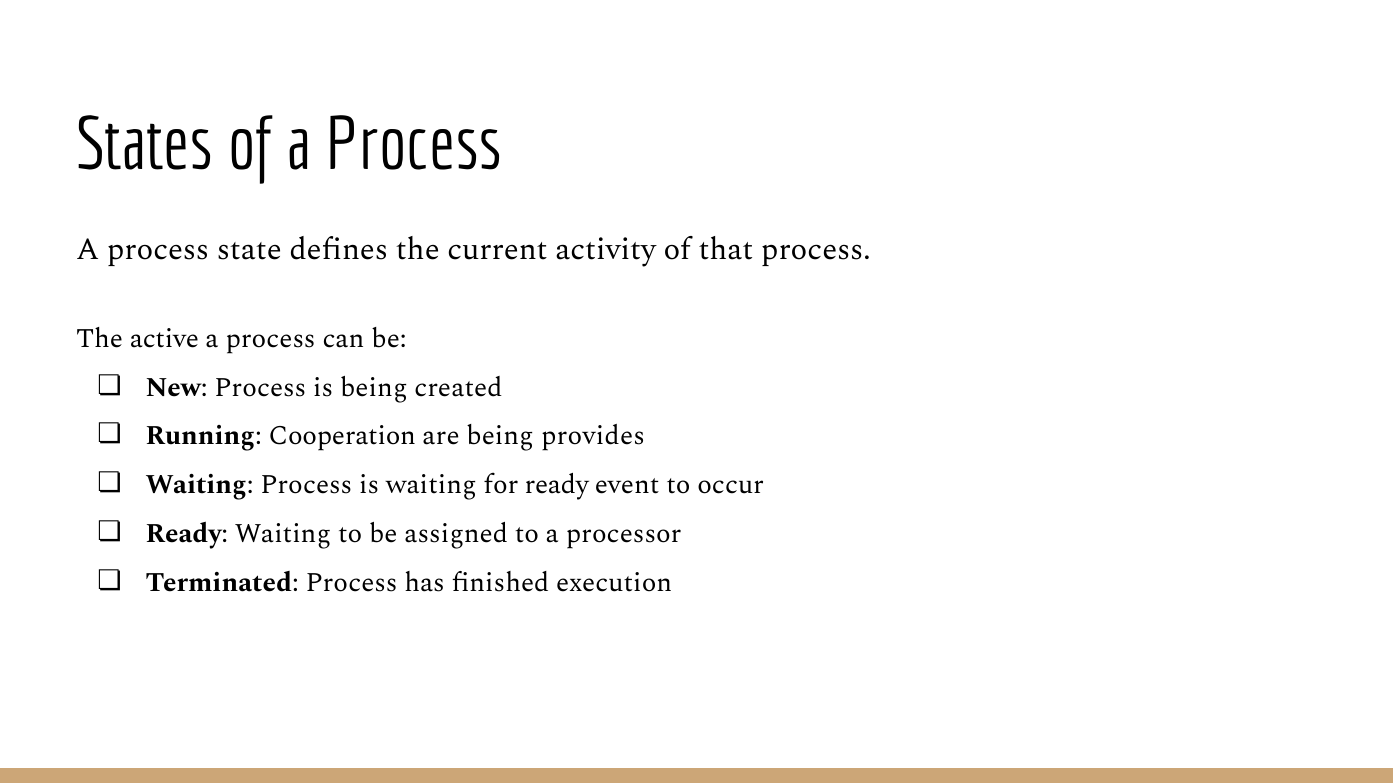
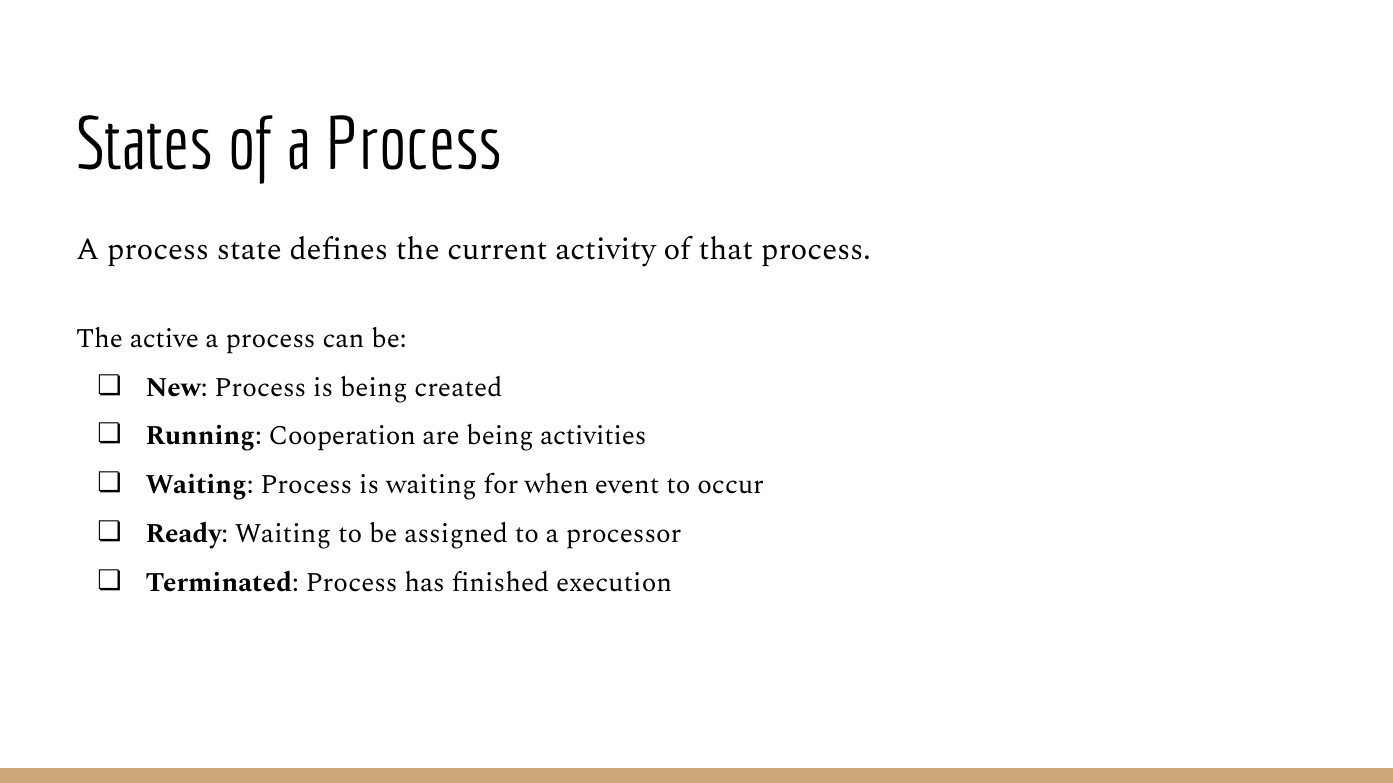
provides: provides -> activities (593, 436)
for ready: ready -> when (557, 485)
